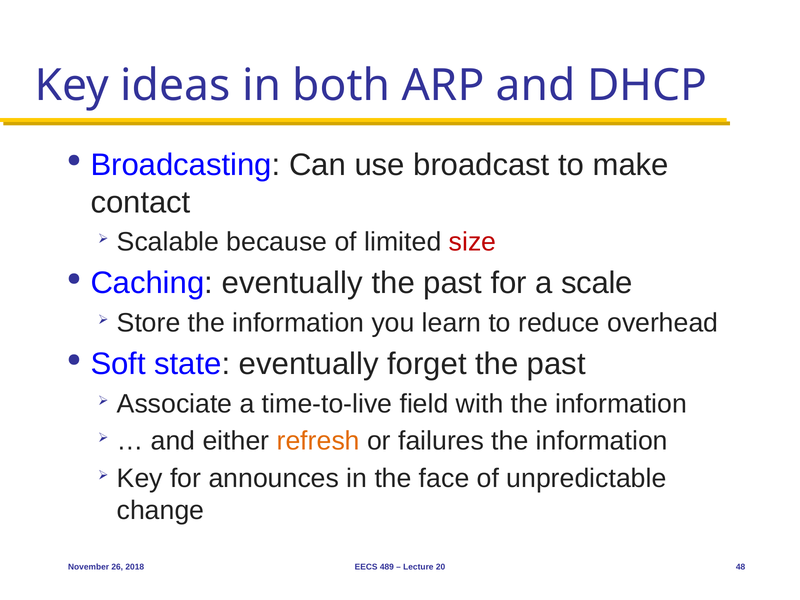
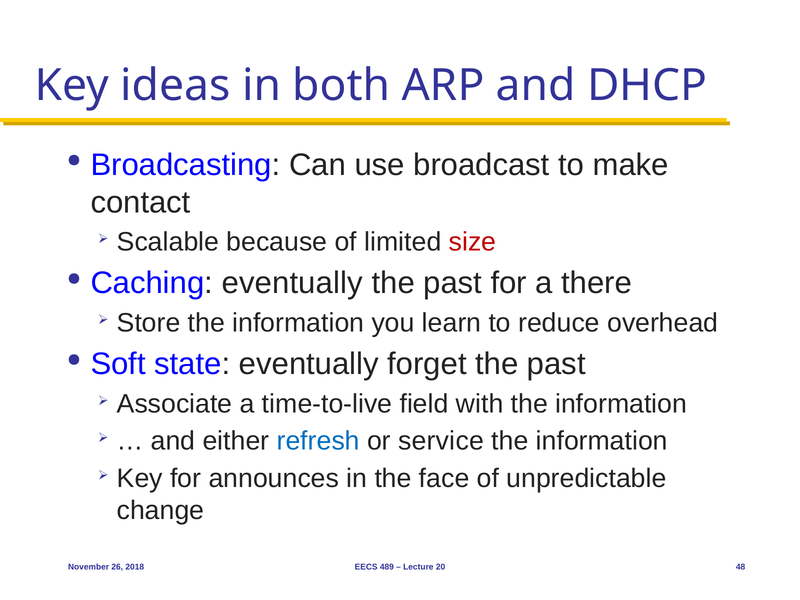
scale: scale -> there (597, 283)
refresh colour: orange -> blue (318, 441)
failures: failures -> service (441, 441)
